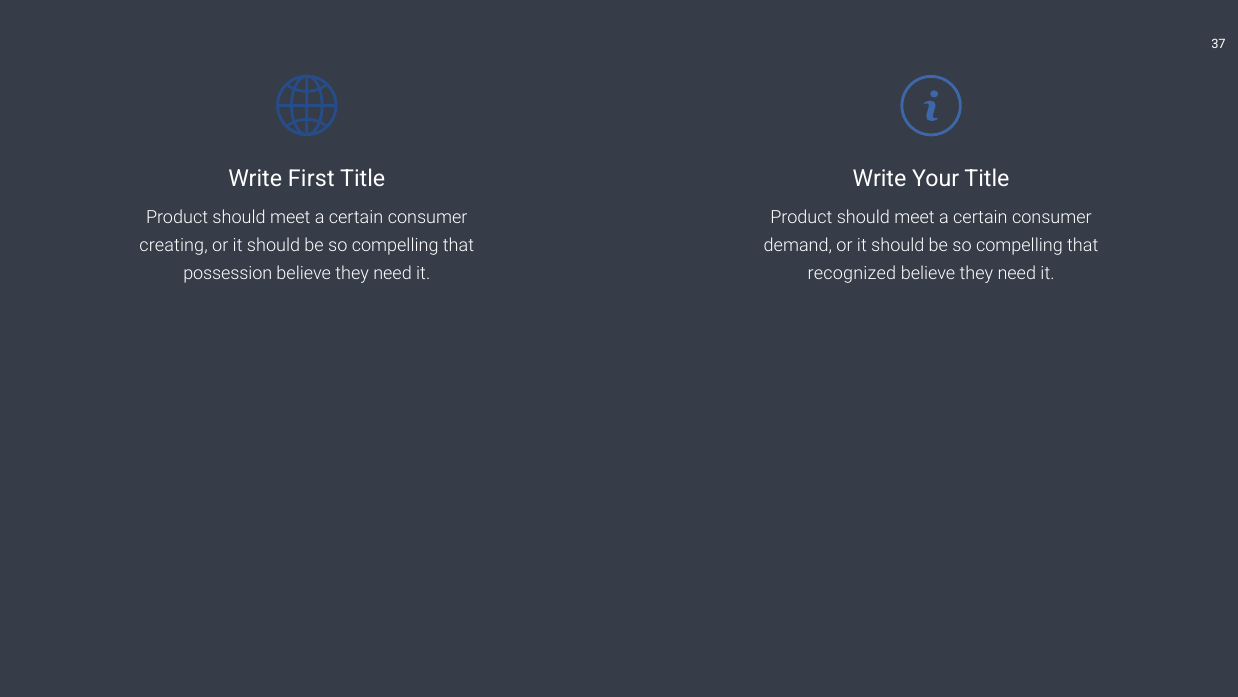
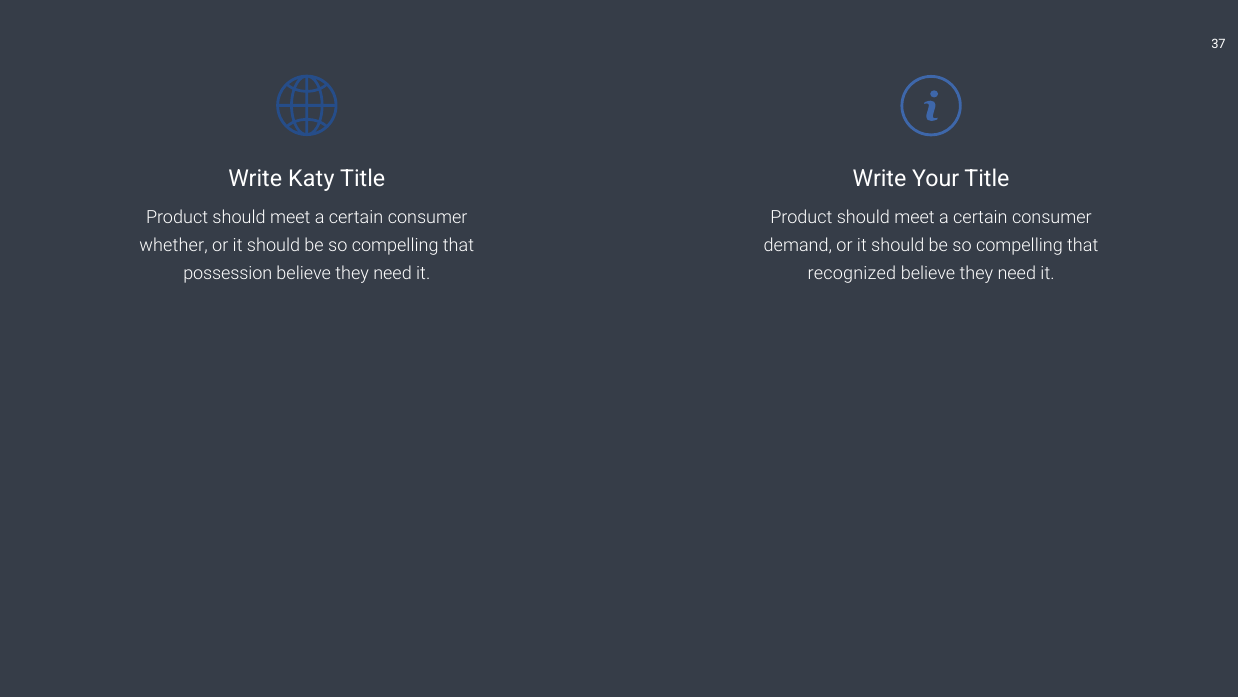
First: First -> Katy (311, 179)
creating: creating -> whether (174, 245)
